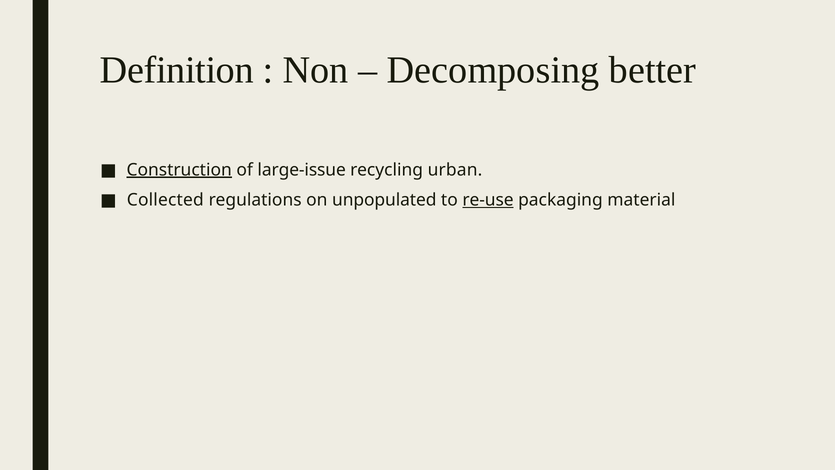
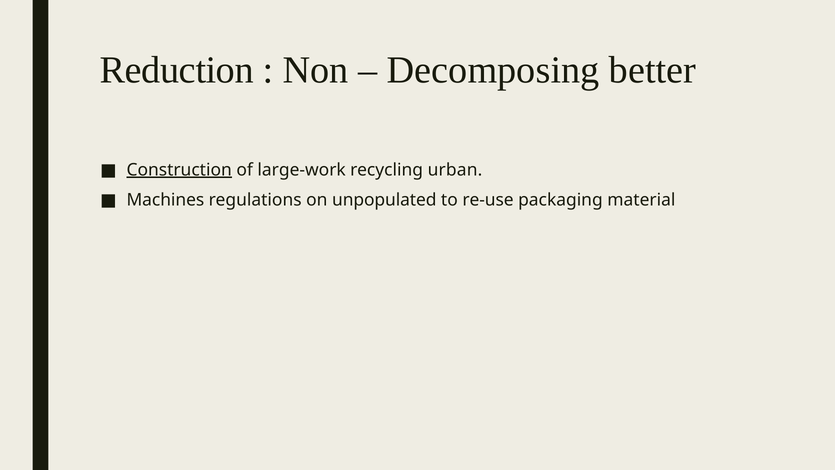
Definition: Definition -> Reduction (177, 70)
large-issue: large-issue -> large-work (302, 170)
Collected: Collected -> Machines (165, 200)
re-use underline: present -> none (488, 200)
